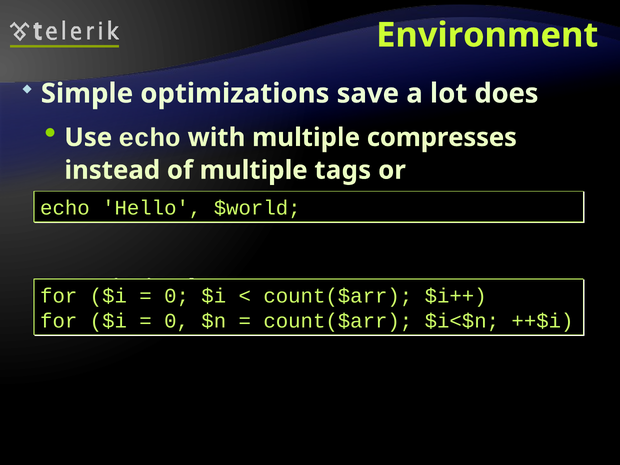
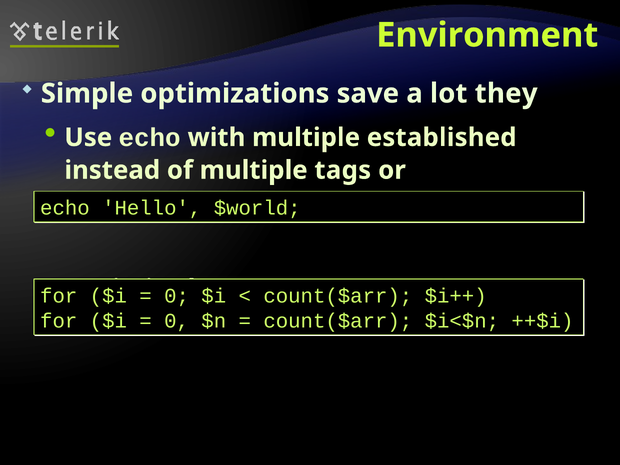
does: does -> they (506, 93)
compresses: compresses -> established (442, 137)
